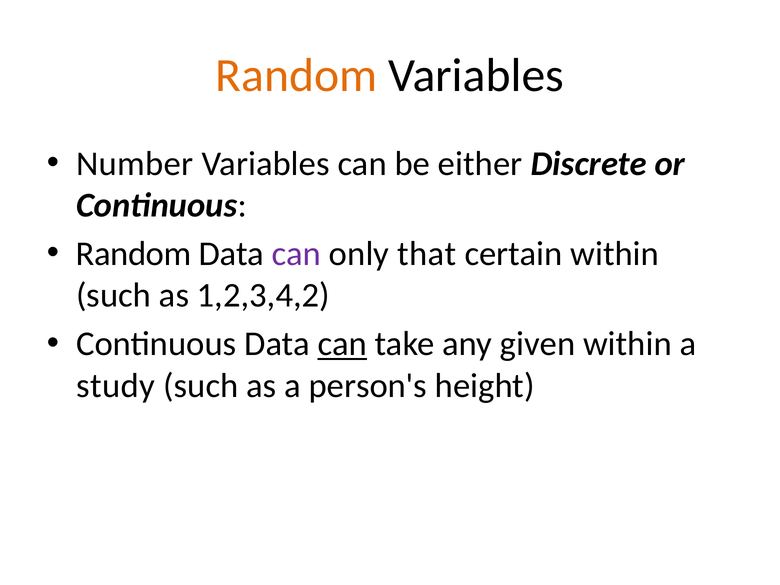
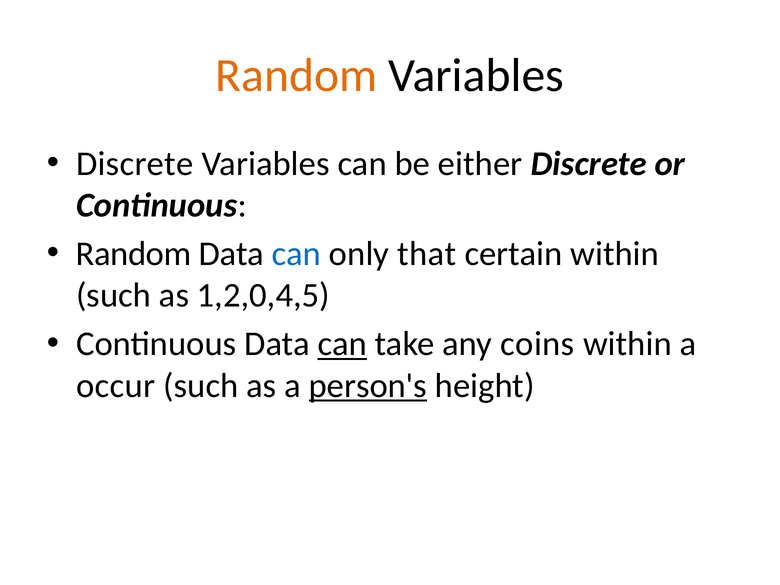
Number: Number -> Discrete (135, 164)
can colour: purple -> blue (297, 254)
1,2,3,4,2: 1,2,3,4,2 -> 1,2,0,4,5 (263, 295)
given: given -> coins (537, 344)
study: study -> occur (116, 386)
person's underline: none -> present (368, 386)
